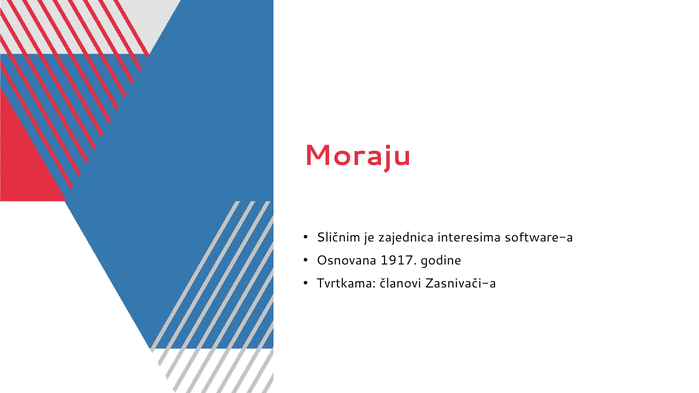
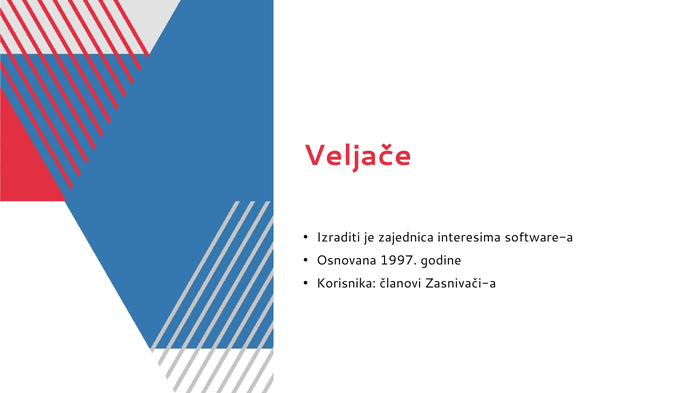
Moraju: Moraju -> Veljače (358, 156)
Sličnim: Sličnim -> Izraditi (338, 238)
1917: 1917 -> 1997 (399, 261)
Tvrtkama: Tvrtkama -> Korisnika (346, 284)
